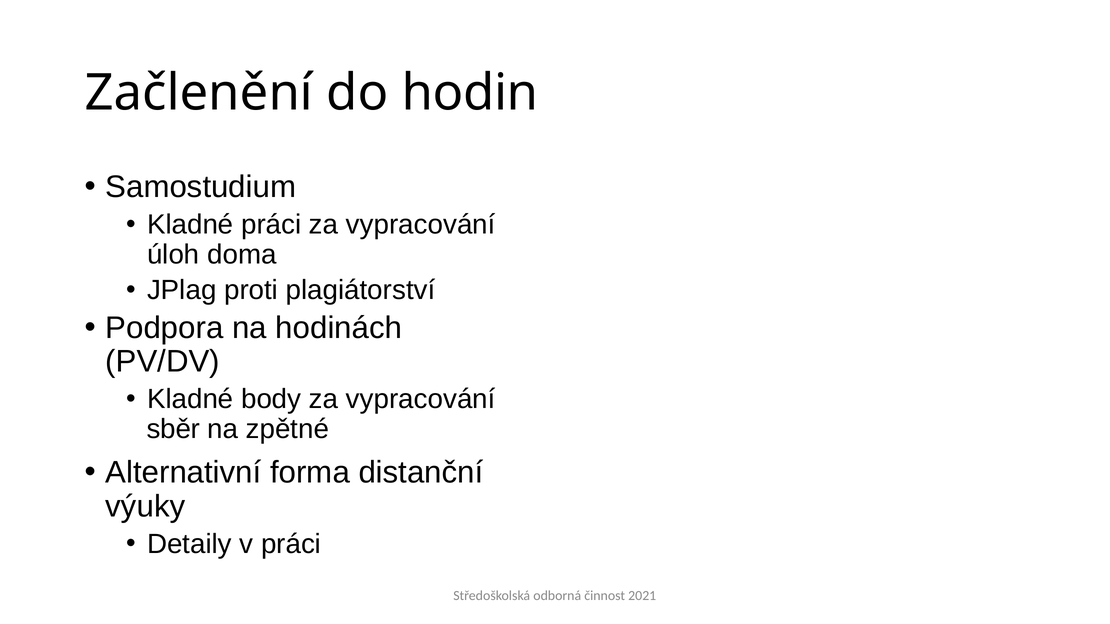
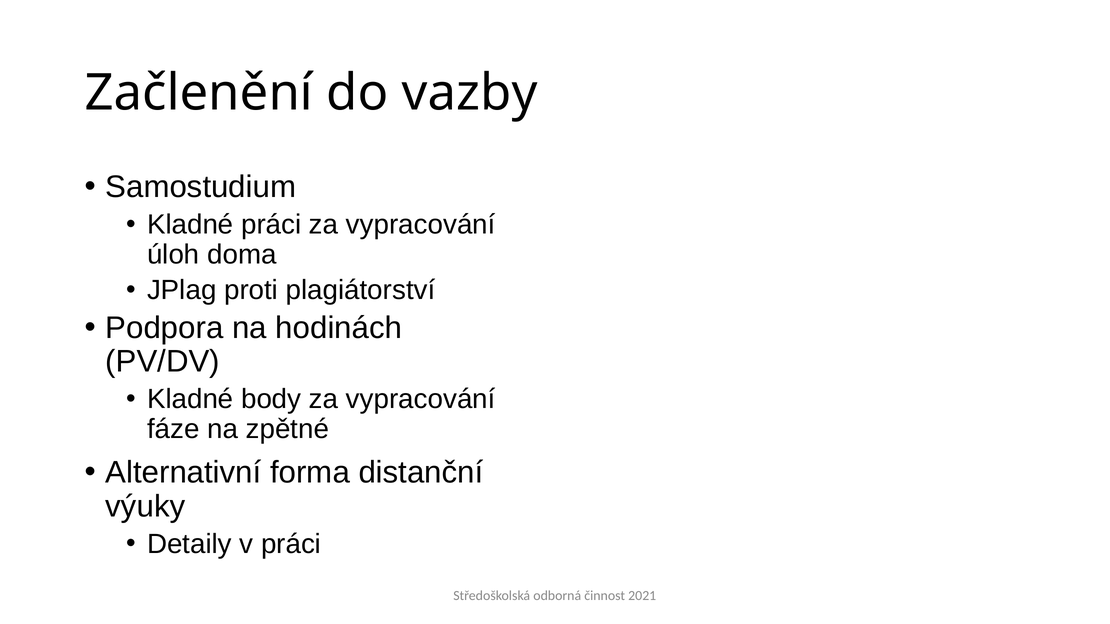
hodin: hodin -> vazby (470, 93)
sběr: sběr -> fáze (173, 429)
